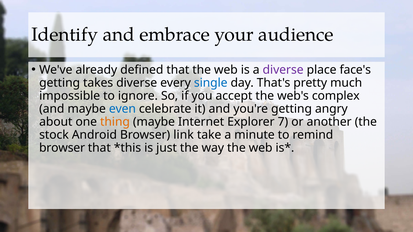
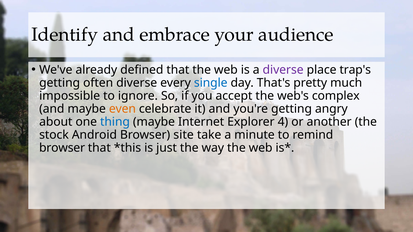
face's: face's -> trap's (355, 70)
takes: takes -> often (98, 83)
even colour: blue -> orange (122, 109)
thing colour: orange -> blue (115, 122)
7: 7 -> 4 (283, 122)
link: link -> site (184, 135)
